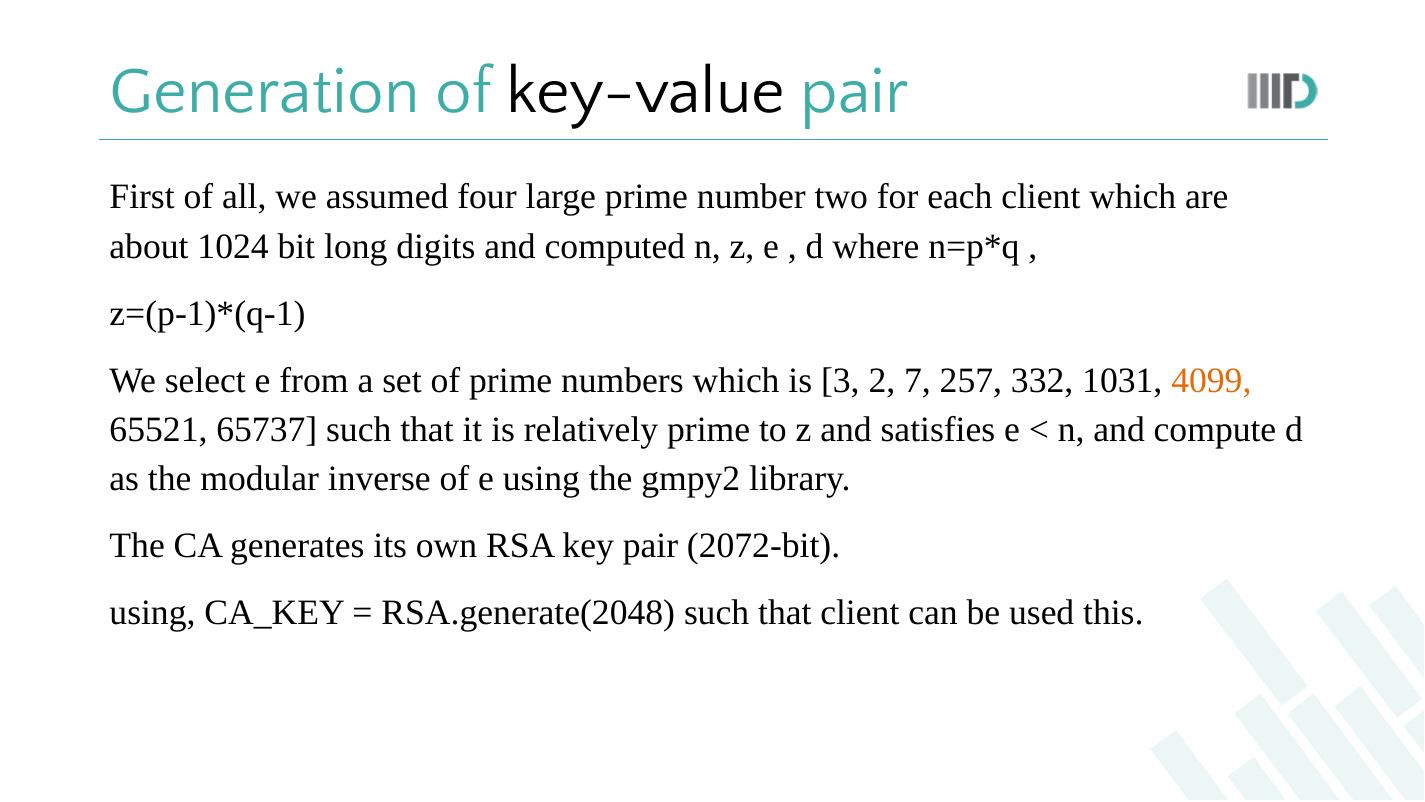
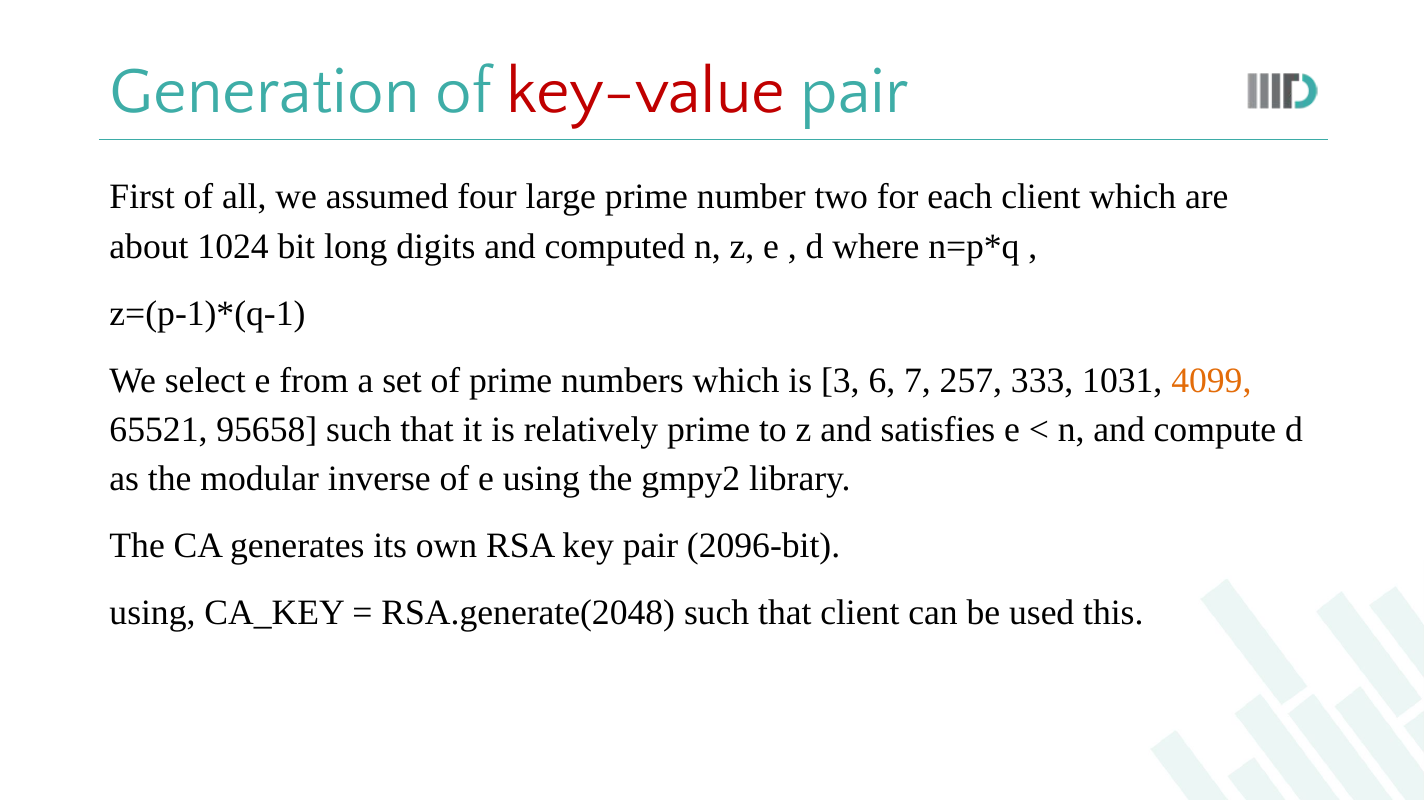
key-value colour: black -> red (646, 91)
2: 2 -> 6 (882, 380)
332: 332 -> 333 (1042, 380)
65737: 65737 -> 95658 (267, 429)
2072-bit: 2072-bit -> 2096-bit (764, 545)
